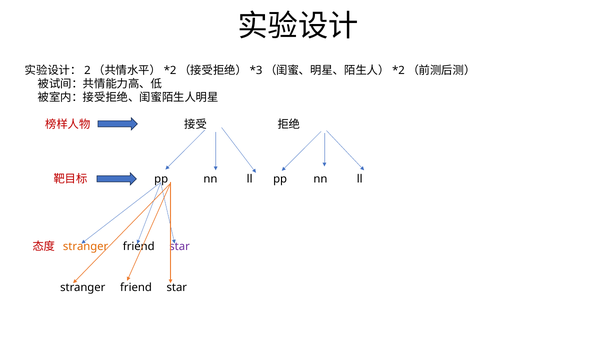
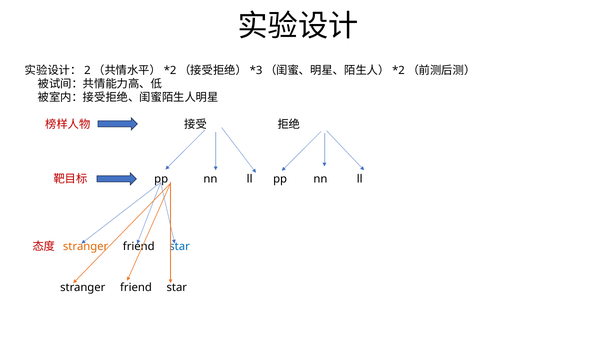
star colour: purple -> blue (180, 247)
